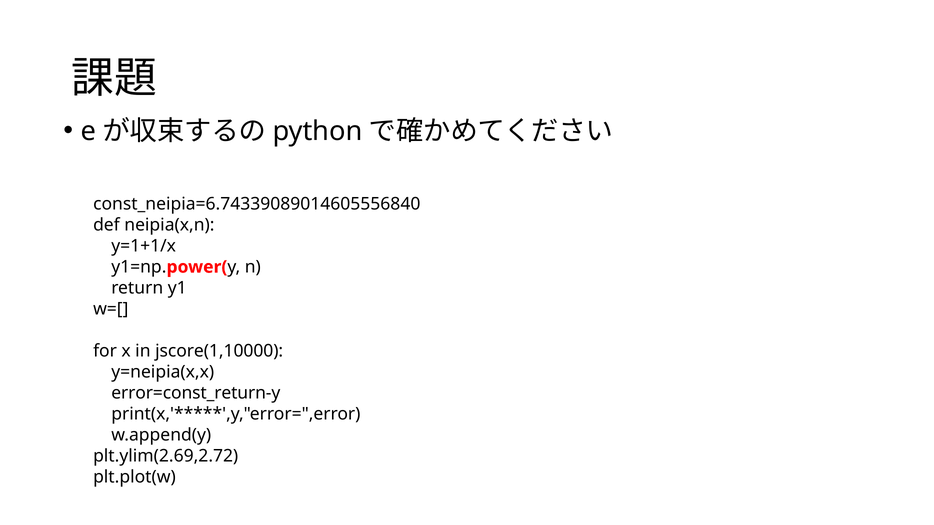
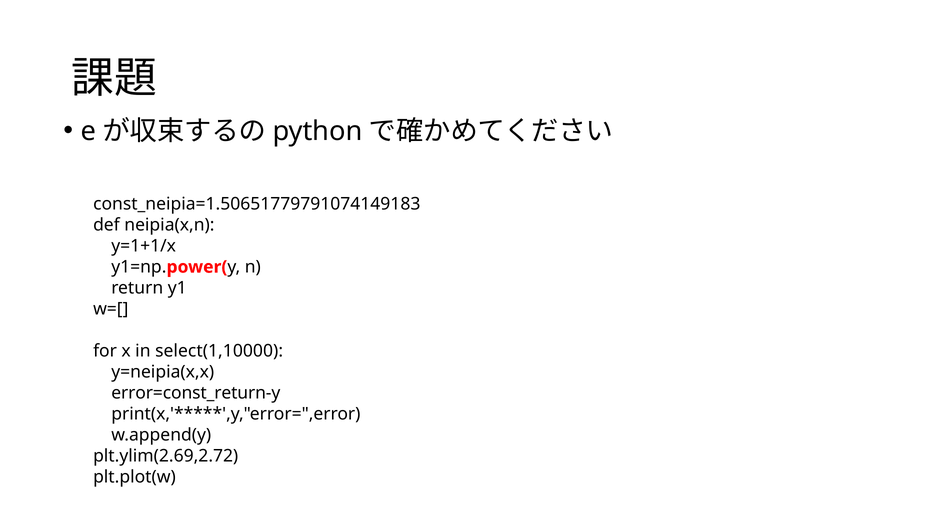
const_neipia=6.74339089014605556840: const_neipia=6.74339089014605556840 -> const_neipia=1.50651779791074149183 (257, 204)
jscore(1,10000: jscore(1,10000 -> select(1,10000 (219, 351)
